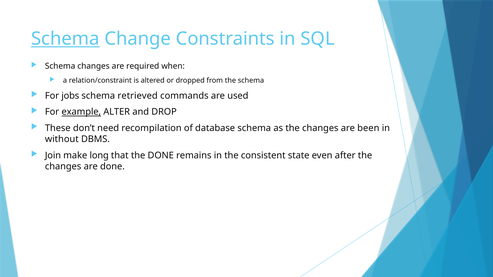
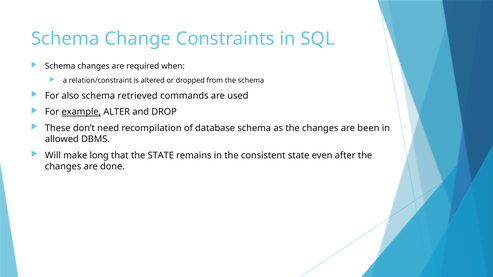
Schema underline: present -> none (65, 39)
jobs: jobs -> also (70, 96)
without: without -> allowed (62, 139)
Join: Join -> Will (53, 156)
the DONE: DONE -> STATE (161, 156)
